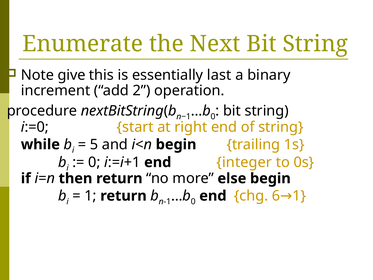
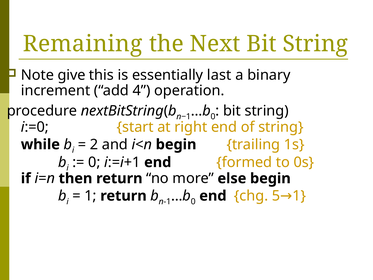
Enumerate: Enumerate -> Remaining (83, 44)
2: 2 -> 4 (142, 91)
5: 5 -> 2 (94, 144)
integer: integer -> formed (244, 162)
6: 6 -> 5 (276, 196)
